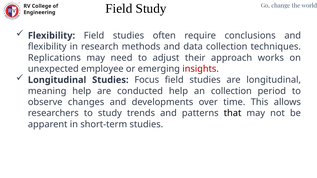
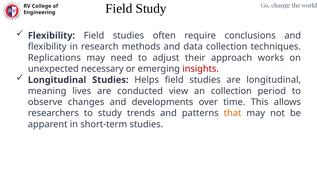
employee: employee -> necessary (102, 69)
Focus: Focus -> Helps (147, 80)
meaning help: help -> lives (82, 91)
conducted help: help -> view (179, 91)
that colour: black -> orange (233, 113)
